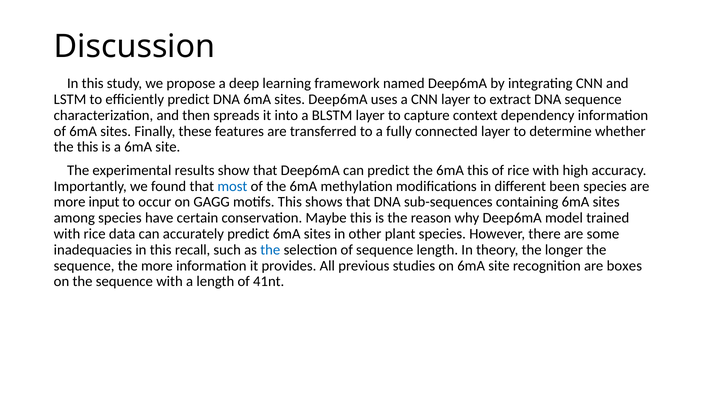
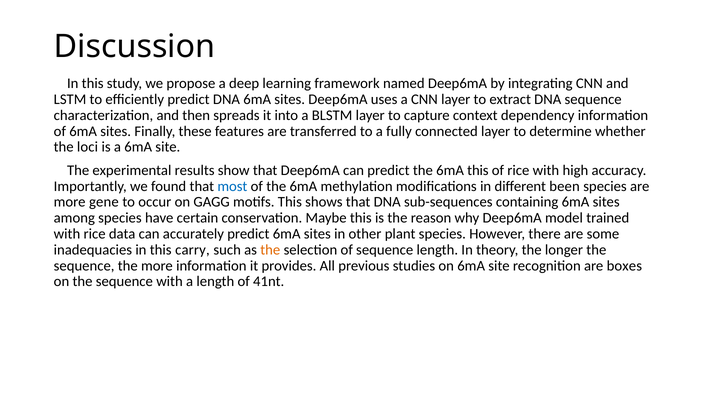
the this: this -> loci (88, 147)
input: input -> gene (104, 202)
recall: recall -> carry (192, 250)
the colour: blue -> orange (270, 250)
